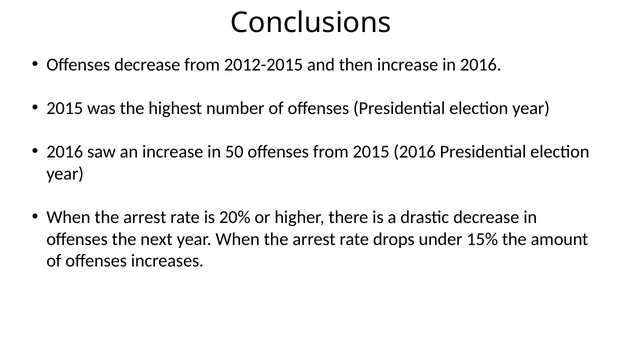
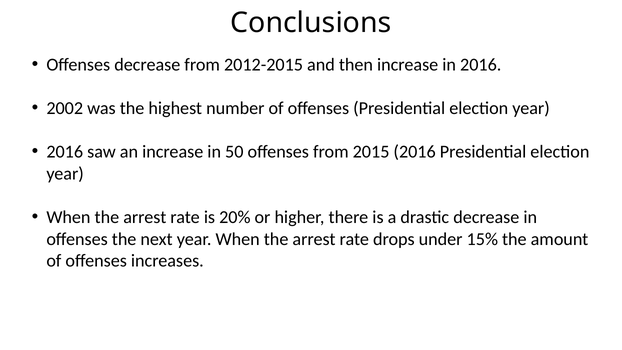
2015: 2015 -> 2002 (65, 108)
